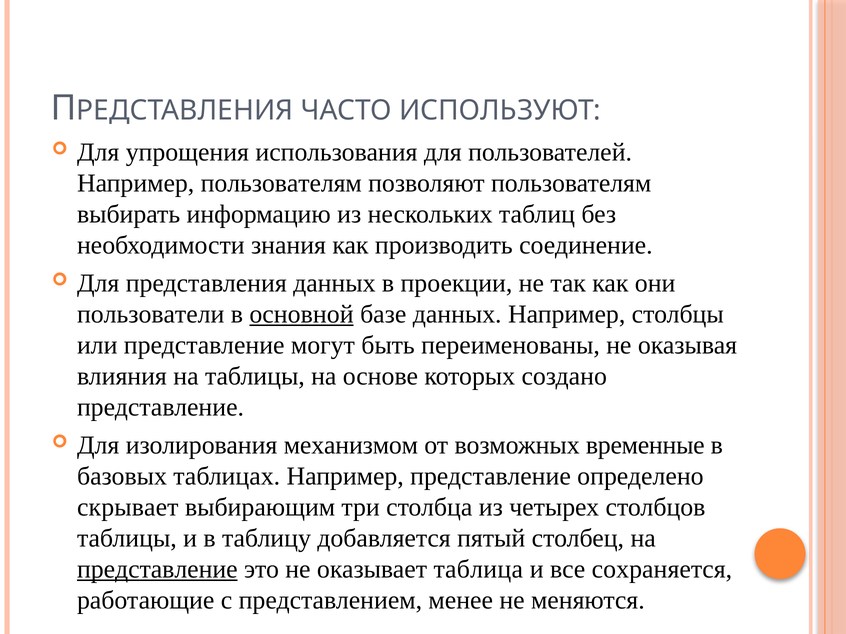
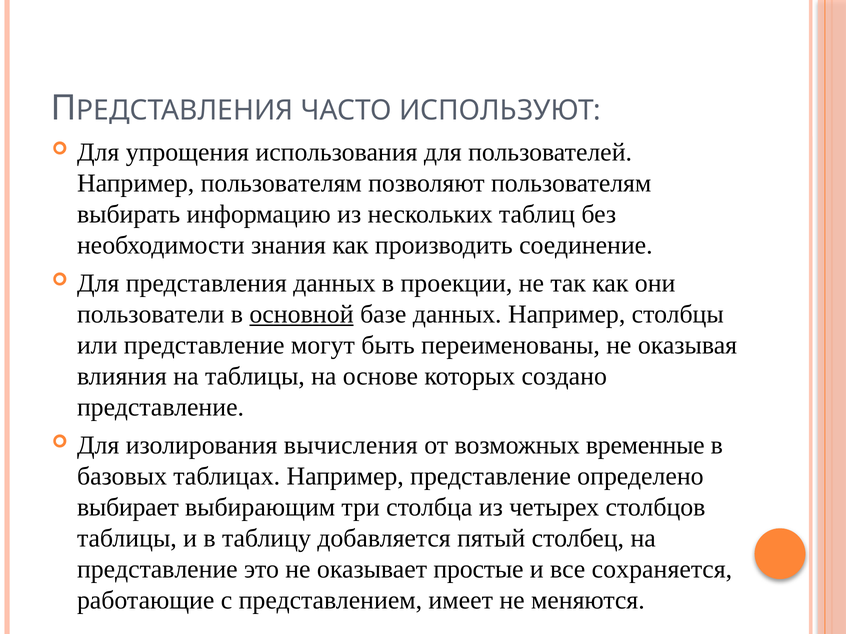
механизмом: механизмом -> вычисления (351, 445)
скрывает: скрывает -> выбирает (128, 507)
представление underline: present -> none (157, 570)
таблица: таблица -> простые (478, 570)
менее: менее -> имеет (461, 601)
